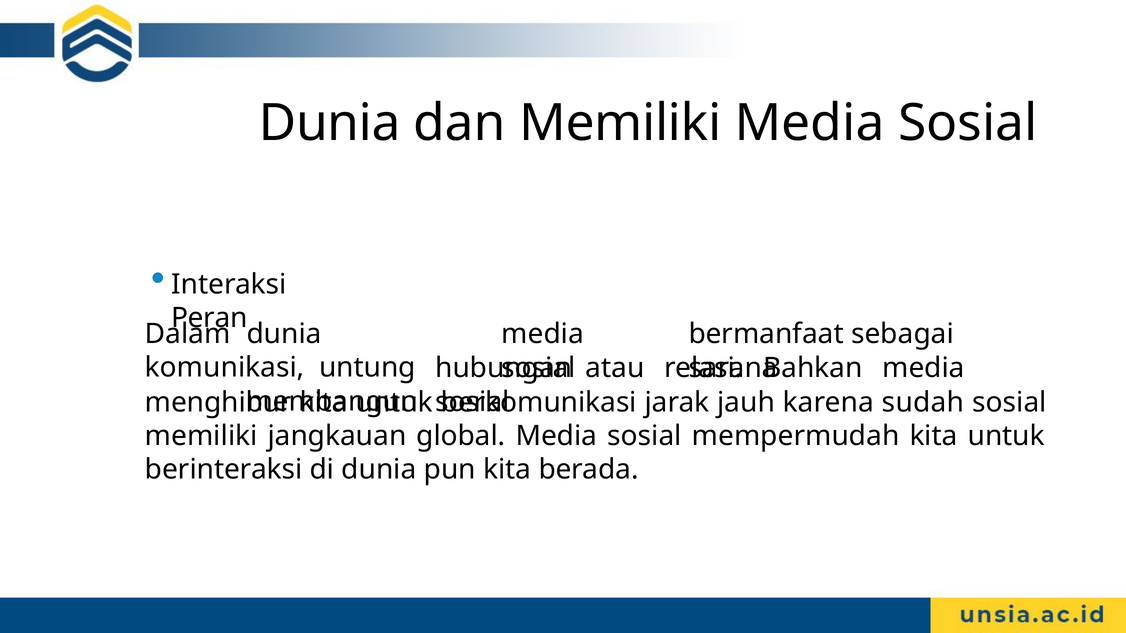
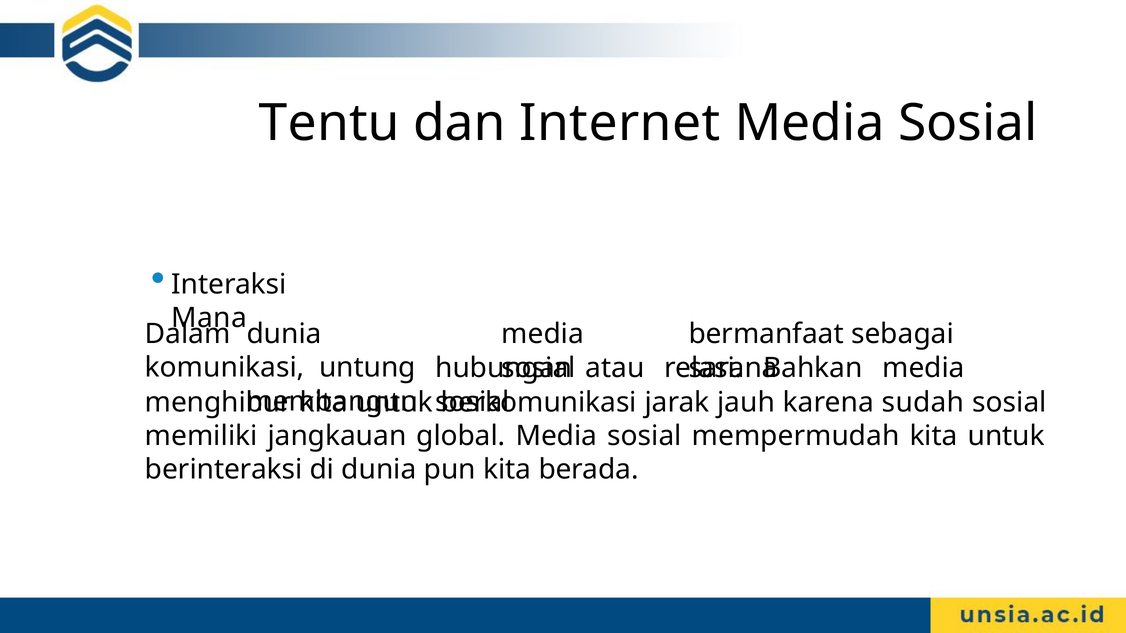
Dunia: Dunia -> Tentu (329, 123)
dan Memiliki: Memiliki -> Internet (620, 123)
Peran: Peran -> Mana (209, 318)
